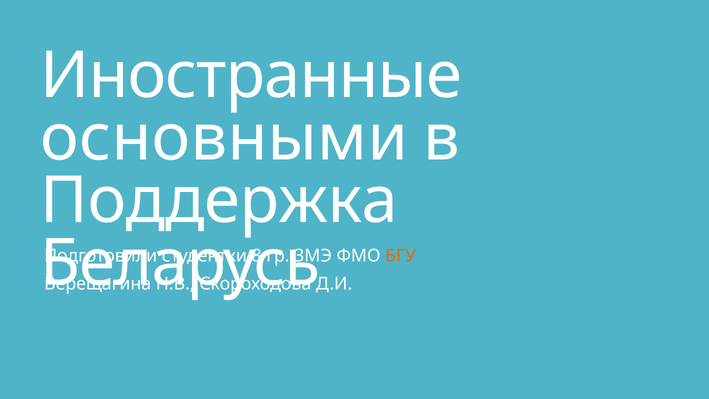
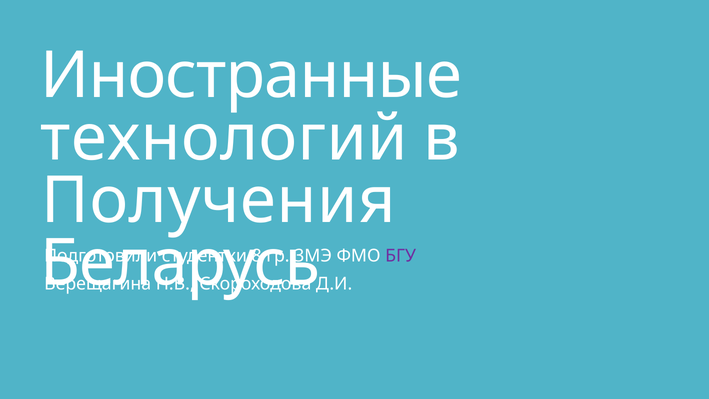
основными: основными -> технологий (224, 138)
Поддержка: Поддержка -> Получения (219, 201)
БГУ colour: orange -> purple (401, 256)
